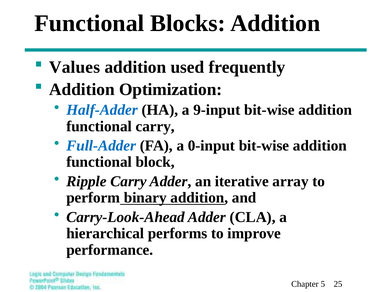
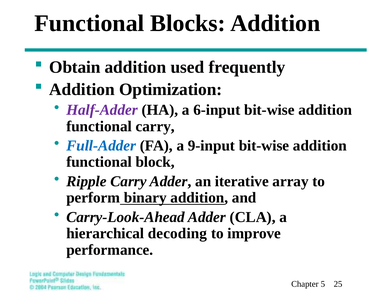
Values: Values -> Obtain (75, 67)
Half-Adder colour: blue -> purple (102, 110)
9-input: 9-input -> 6-input (217, 110)
0-input: 0-input -> 9-input (211, 146)
performs: performs -> decoding (177, 234)
